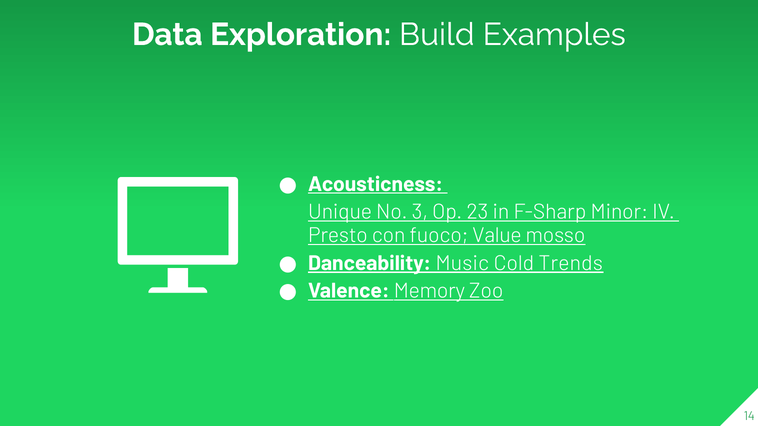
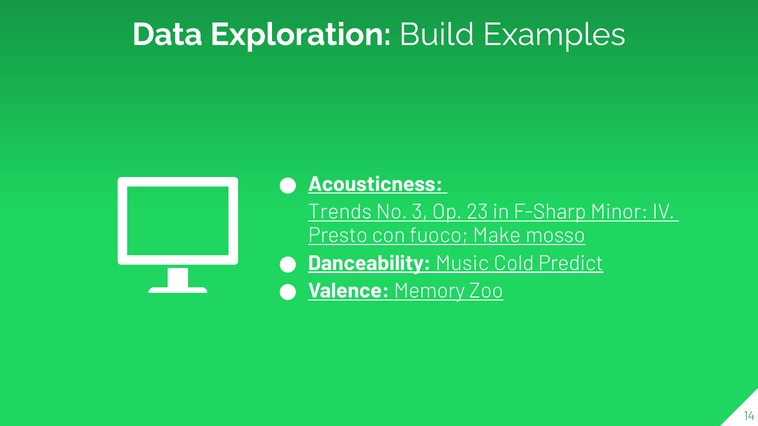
Unique: Unique -> Trends (340, 212)
Value: Value -> Make (497, 236)
Trends: Trends -> Predict (571, 263)
